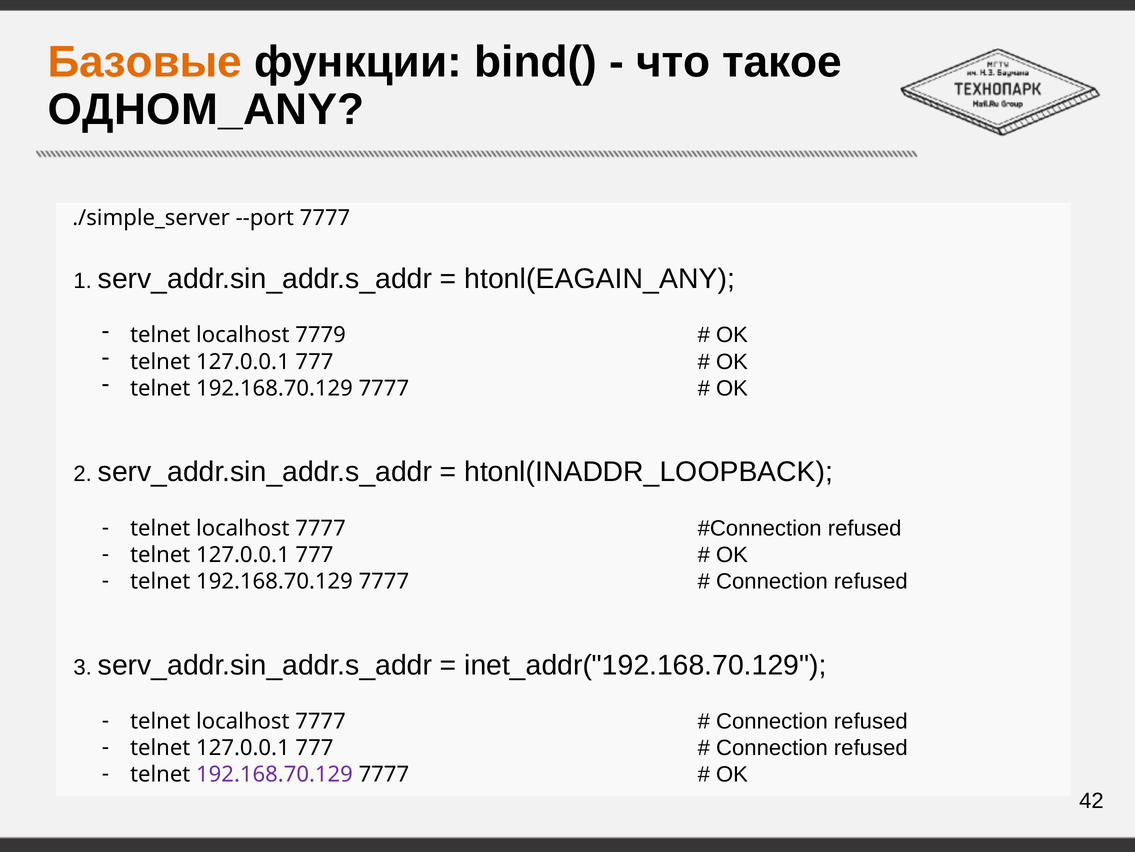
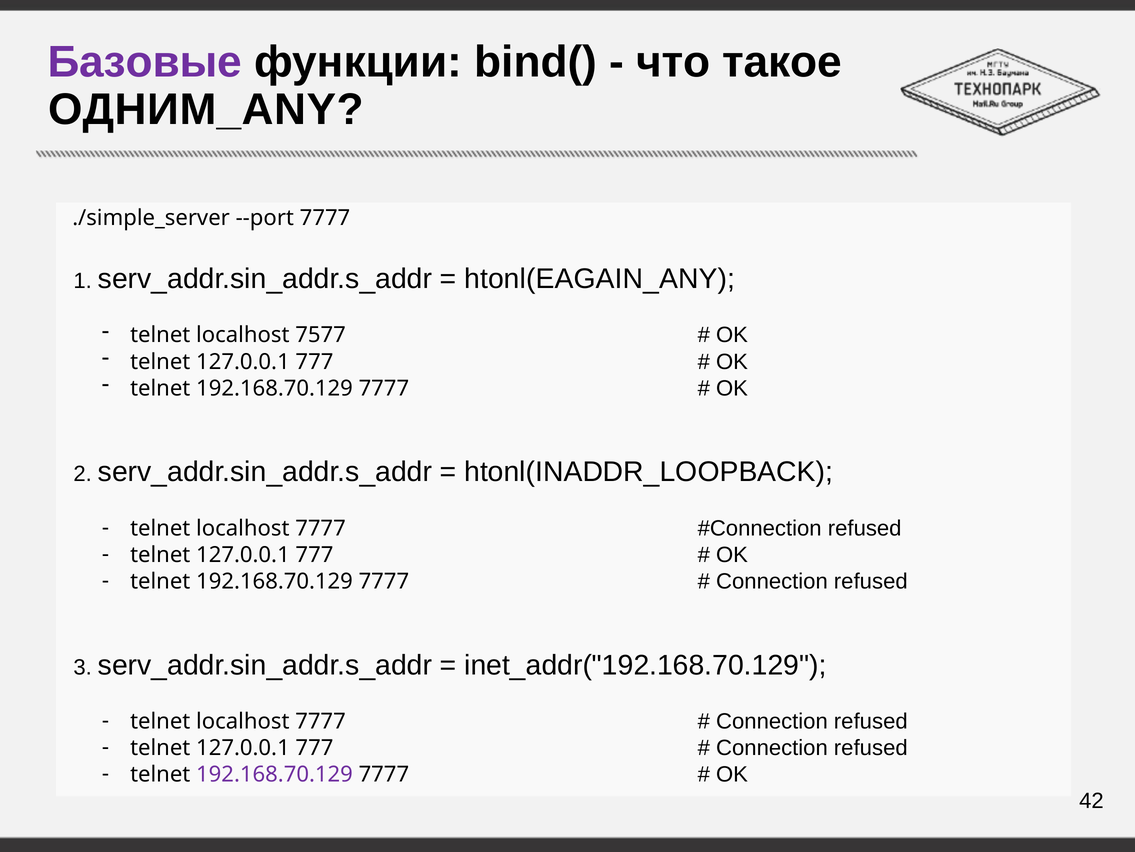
Базовые colour: orange -> purple (145, 62)
ОДНОМ_ANY: ОДНОМ_ANY -> ОДНИМ_ANY (206, 110)
7779: 7779 -> 7577 (321, 335)
